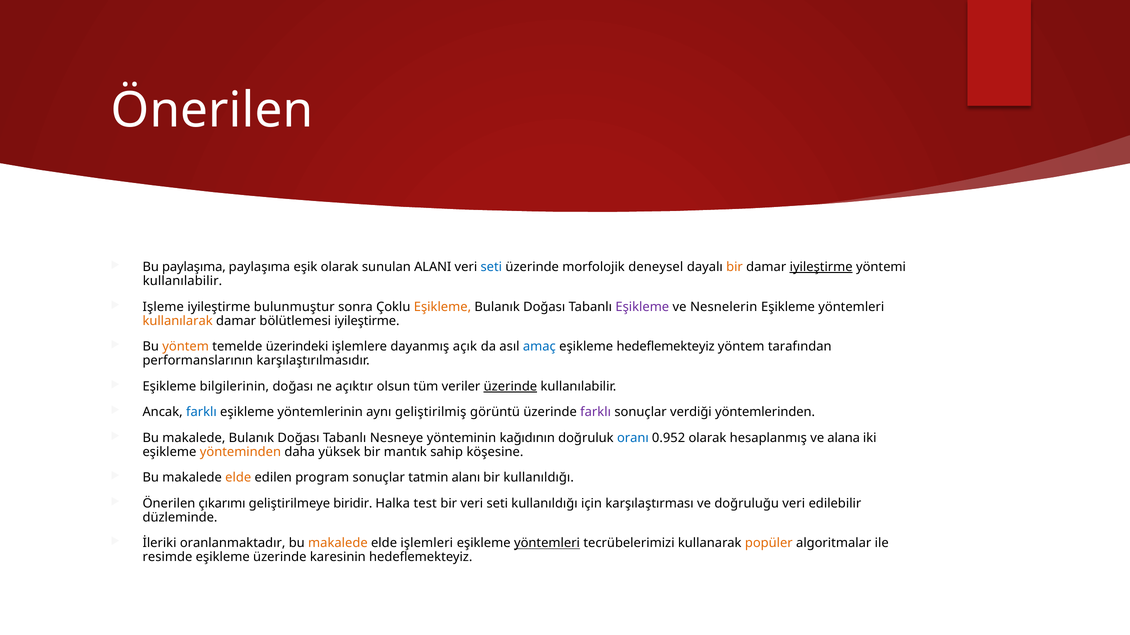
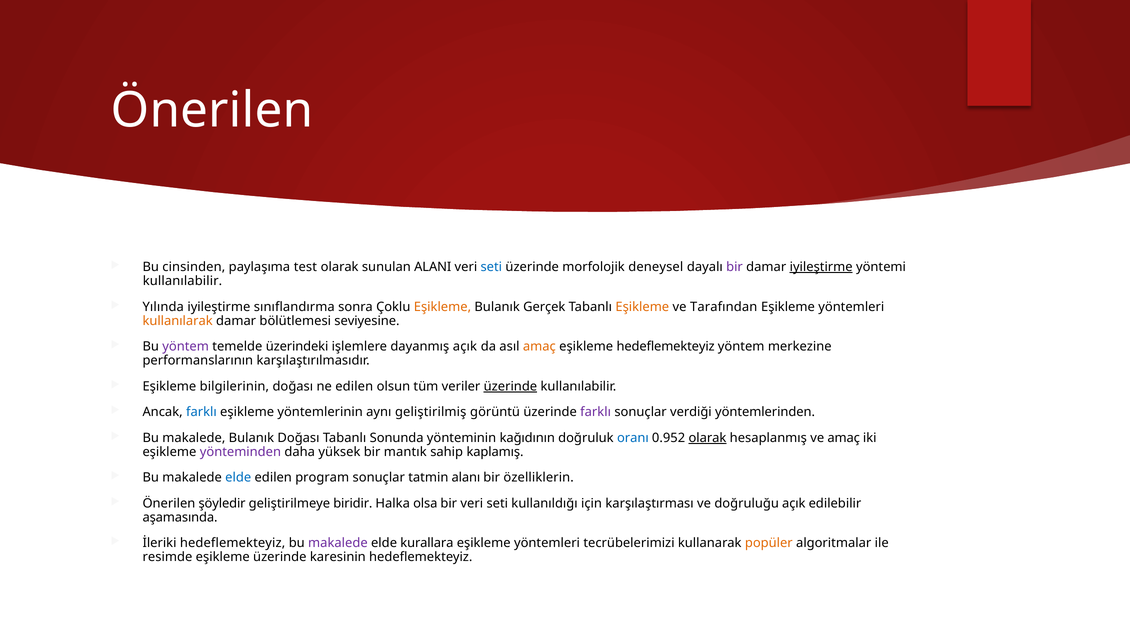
Bu paylaşıma: paylaşıma -> cinsinden (194, 267)
eşik: eşik -> test (305, 267)
bir colour: orange -> purple (735, 267)
Işleme: Işleme -> Yılında (163, 307)
bulunmuştur: bulunmuştur -> sınıflandırma (294, 307)
Doğası: Doğası -> Gerçek (544, 307)
Eşikleme colour: purple -> orange (642, 307)
Nesnelerin: Nesnelerin -> Tarafından (724, 307)
bölütlemesi iyileştirme: iyileştirme -> seviyesine (367, 321)
yöntem colour: orange -> purple (186, 347)
amaç colour: blue -> orange (539, 347)
tarafından: tarafından -> merkezine (800, 347)
ne açıktır: açıktır -> edilen (354, 387)
Nesneye: Nesneye -> Sonunda (397, 438)
olarak underline: none -> present (707, 438)
ve alana: alana -> amaç (844, 438)
yönteminden colour: orange -> purple (240, 452)
köşesine: köşesine -> kaplamış (495, 452)
elde colour: orange -> blue (238, 478)
bir kullanıldığı: kullanıldığı -> özelliklerin (539, 478)
çıkarımı: çıkarımı -> şöyledir (222, 504)
test: test -> olsa (425, 504)
doğruluğu veri: veri -> açık (794, 504)
düzleminde: düzleminde -> aşamasında (180, 518)
İleriki oranlanmaktadır: oranlanmaktadır -> hedeflemekteyiz (233, 544)
makalede colour: orange -> purple (338, 544)
işlemleri: işlemleri -> kurallara (427, 544)
yöntemleri underline: present -> none (547, 544)
